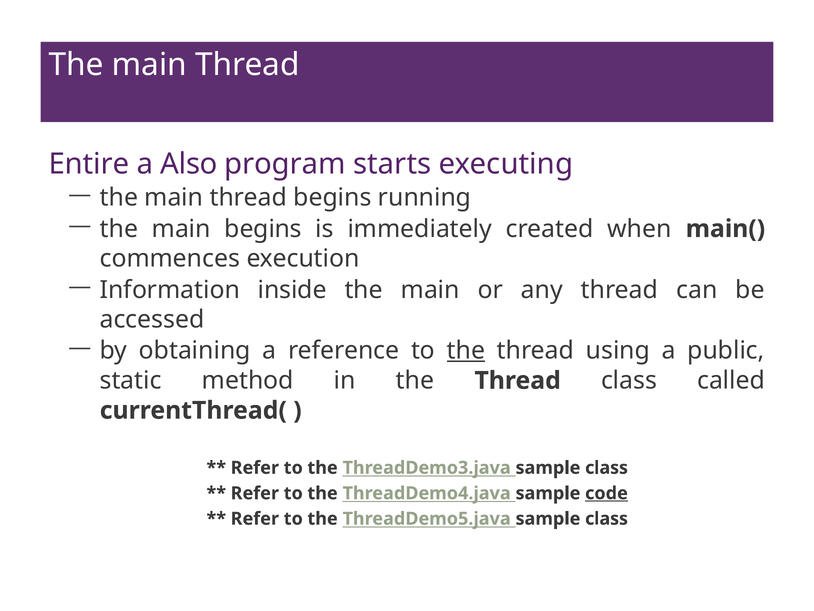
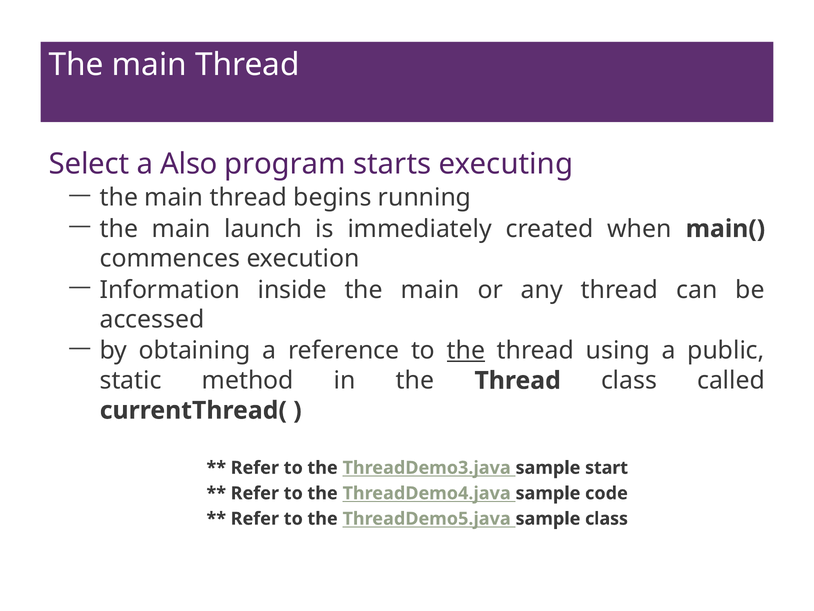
Entire: Entire -> Select (89, 164)
main begins: begins -> launch (263, 229)
ThreadDemo3.java sample class: class -> start (607, 467)
code underline: present -> none (606, 493)
